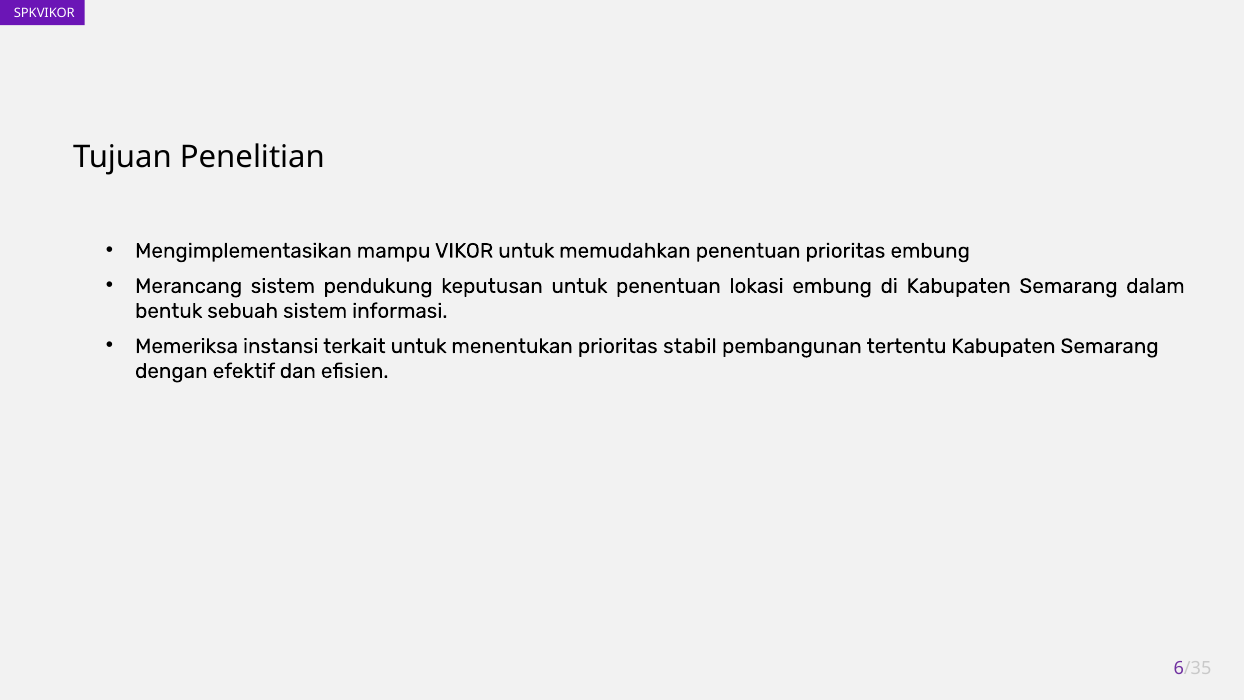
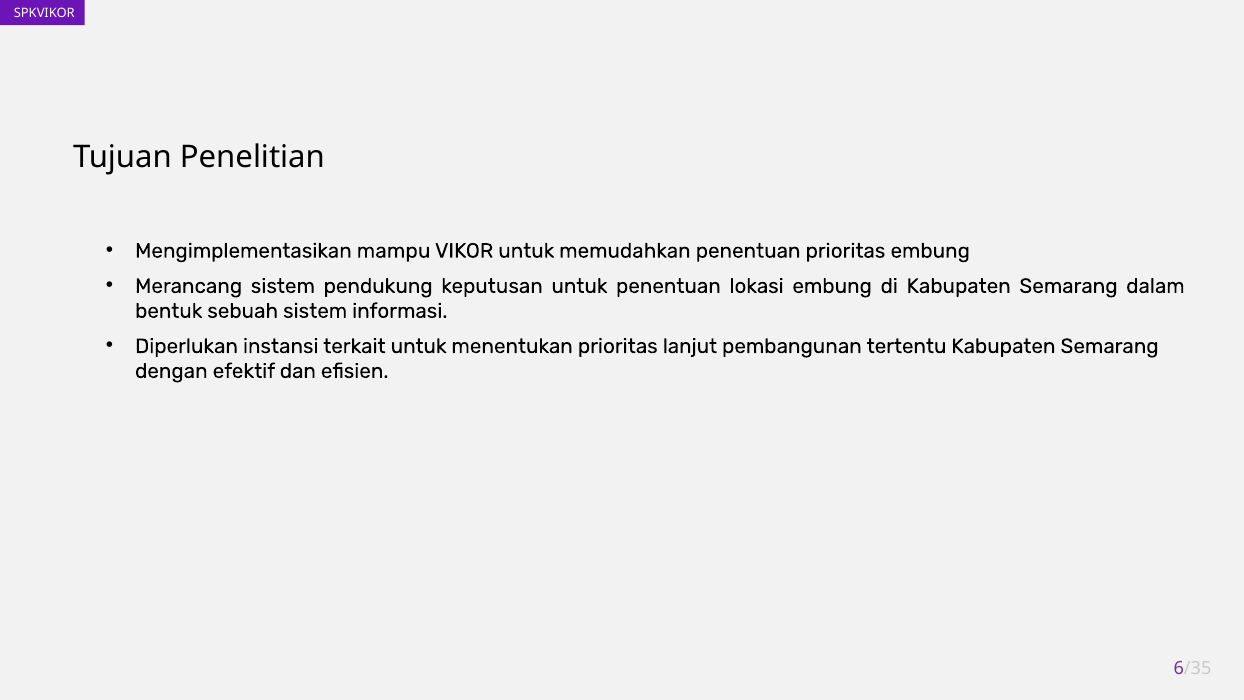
Memeriksa: Memeriksa -> Diperlukan (186, 346)
stabil: stabil -> lanjut (690, 346)
